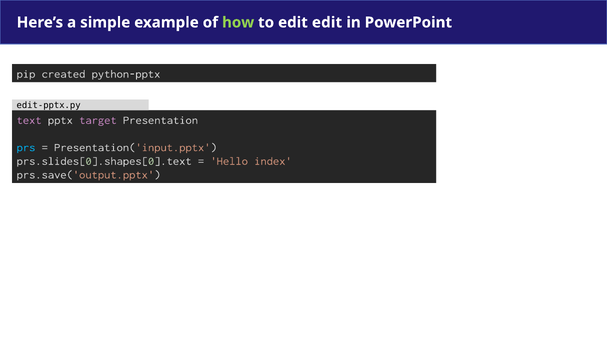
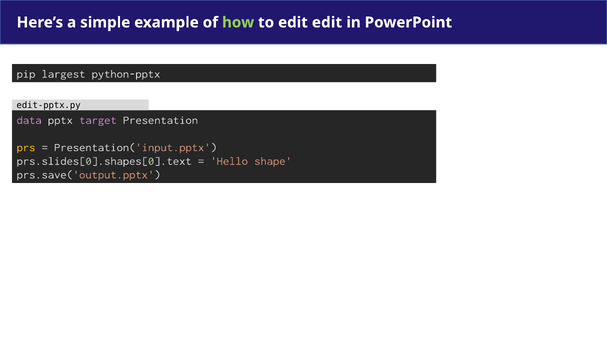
created: created -> largest (63, 74)
text: text -> data (29, 120)
prs colour: light blue -> yellow (26, 148)
index: index -> shape (273, 161)
